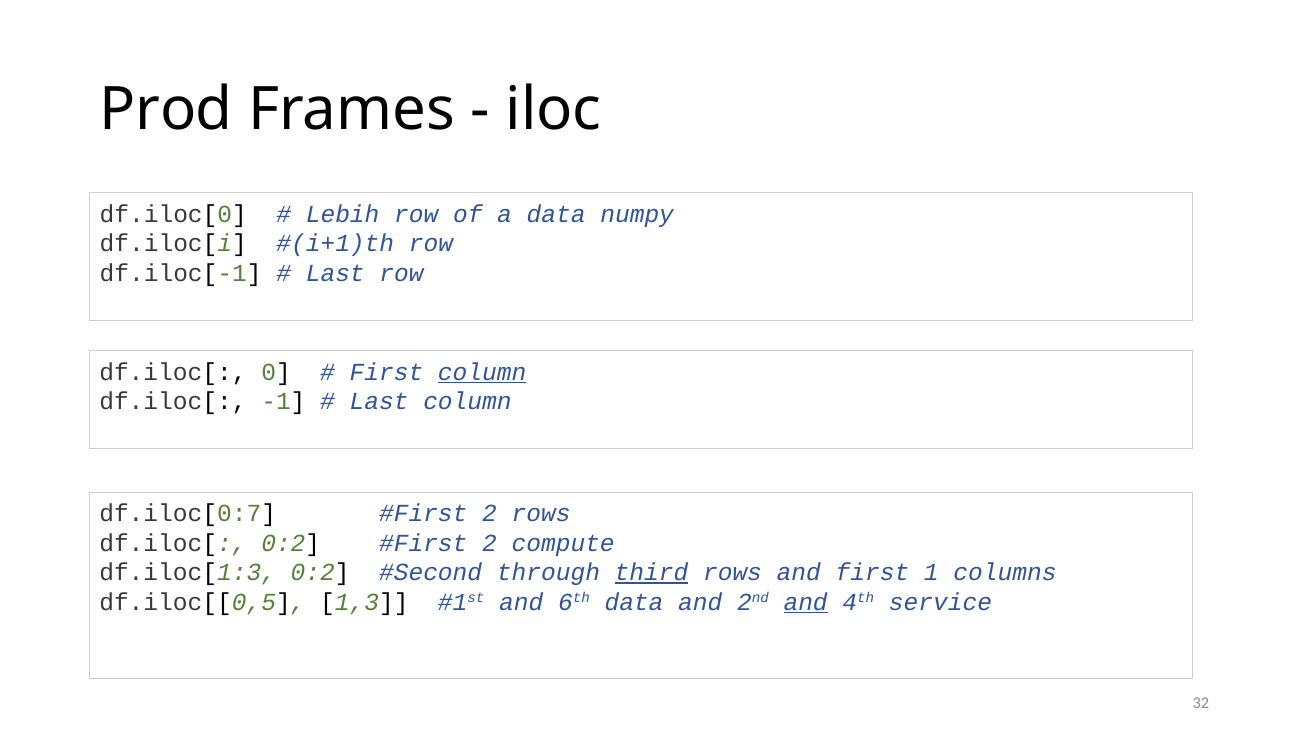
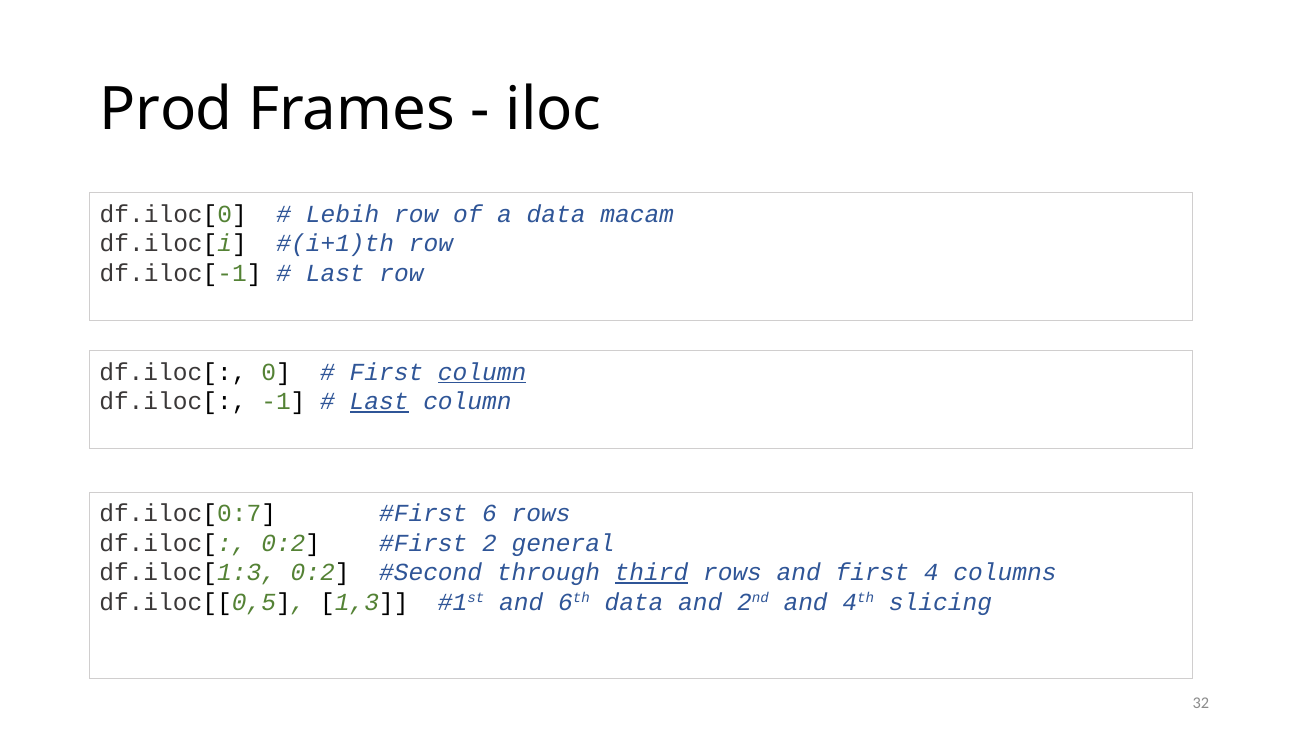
numpy: numpy -> macam (637, 214)
Last underline: none -> present (379, 402)
2: 2 -> 6 (490, 514)
compute: compute -> general (563, 543)
1: 1 -> 4 (931, 573)
and underline: present -> none (806, 602)
service: service -> slicing (940, 602)
